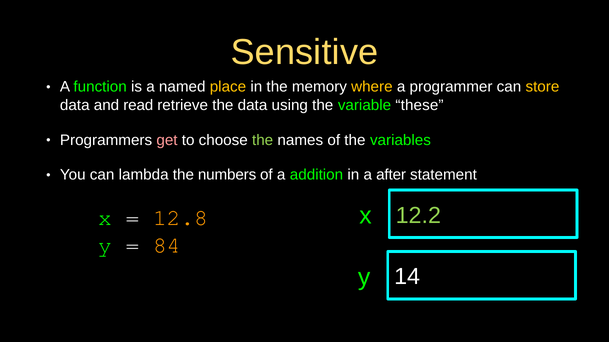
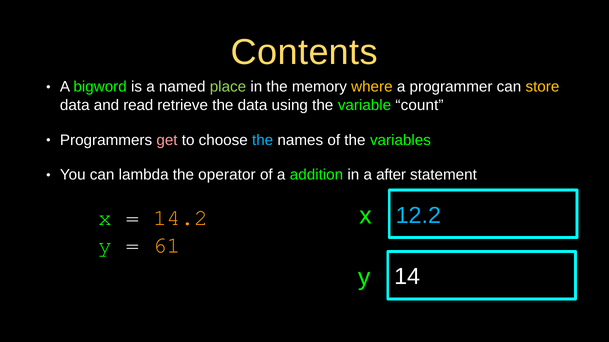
Sensitive: Sensitive -> Contents (304, 53)
function: function -> bigword (100, 87)
place colour: yellow -> light green (228, 87)
these: these -> count (420, 105)
the colour: light green -> light blue (263, 140)
numbers: numbers -> operator (227, 175)
12.2 colour: light green -> light blue (418, 216)
12.8: 12.8 -> 14.2 (181, 218)
84: 84 -> 61 (167, 245)
